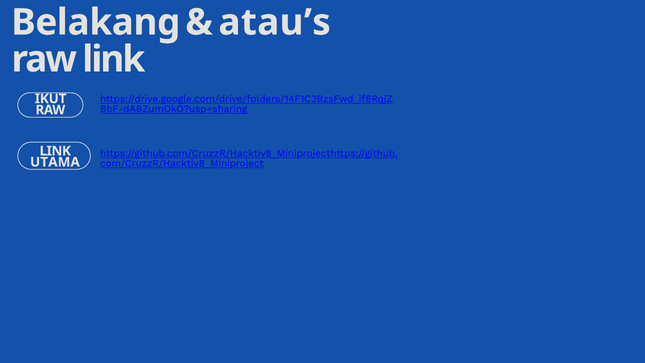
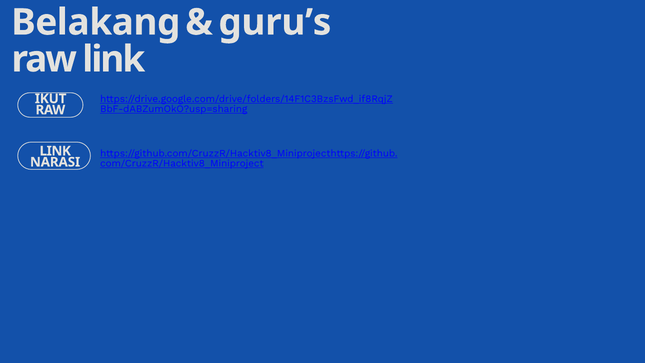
atau’s: atau’s -> guru’s (275, 22)
UTAMA: UTAMA -> NARASI (55, 162)
